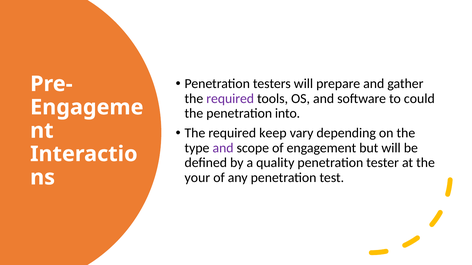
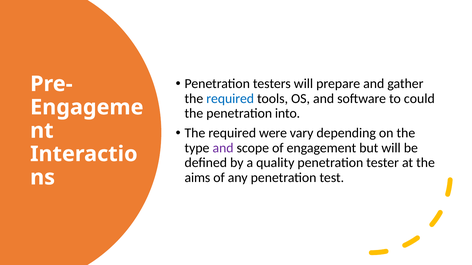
required colour: purple -> blue (230, 99)
keep: keep -> were (273, 133)
your: your -> aims (197, 178)
